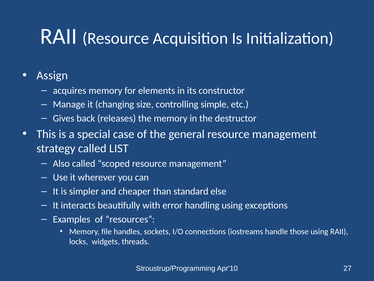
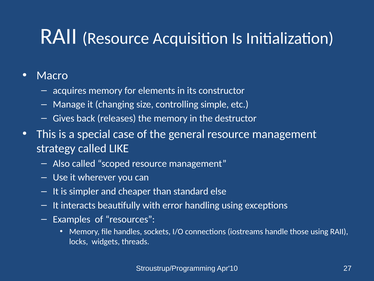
Assign: Assign -> Macro (52, 75)
LIST: LIST -> LIKE (119, 148)
